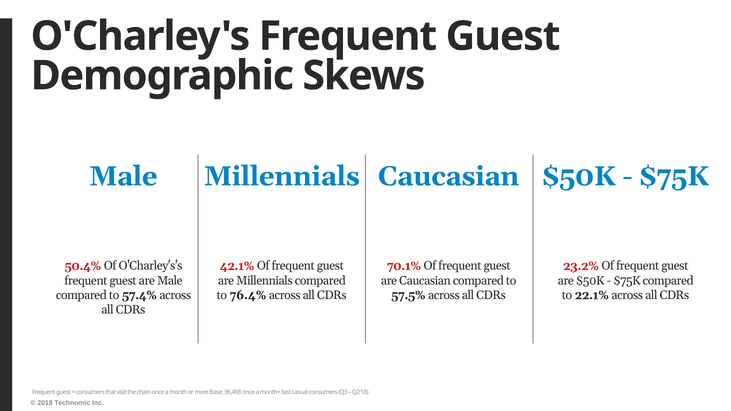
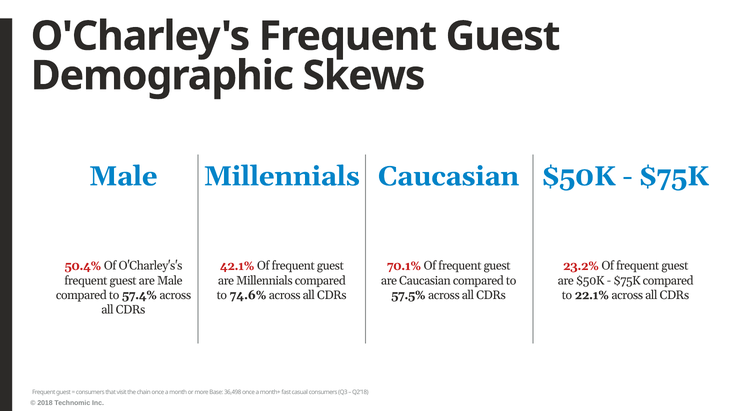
76.4%: 76.4% -> 74.6% (248, 295)
